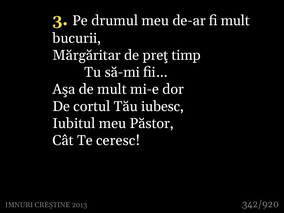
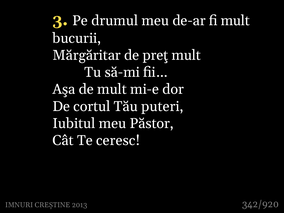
preţ timp: timp -> mult (186, 55)
iubesc: iubesc -> puteri (162, 106)
